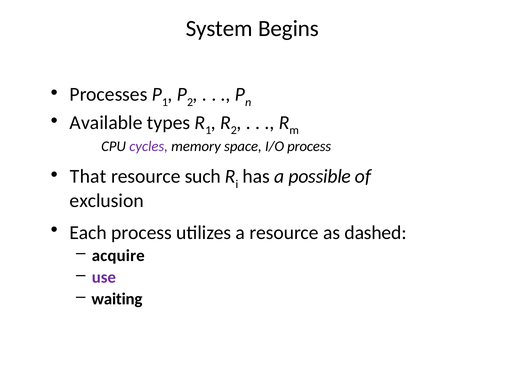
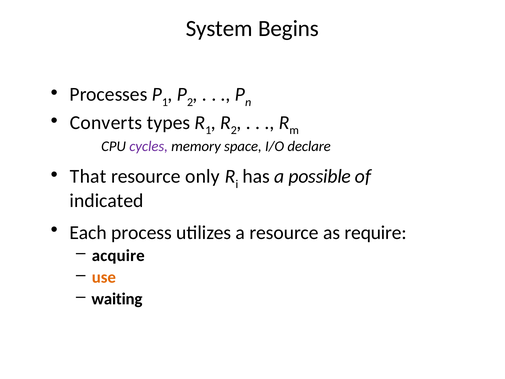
Available: Available -> Converts (106, 122)
I/O process: process -> declare (309, 146)
such: such -> only (203, 176)
exclusion: exclusion -> indicated (107, 200)
dashed: dashed -> require (376, 233)
use colour: purple -> orange (104, 277)
